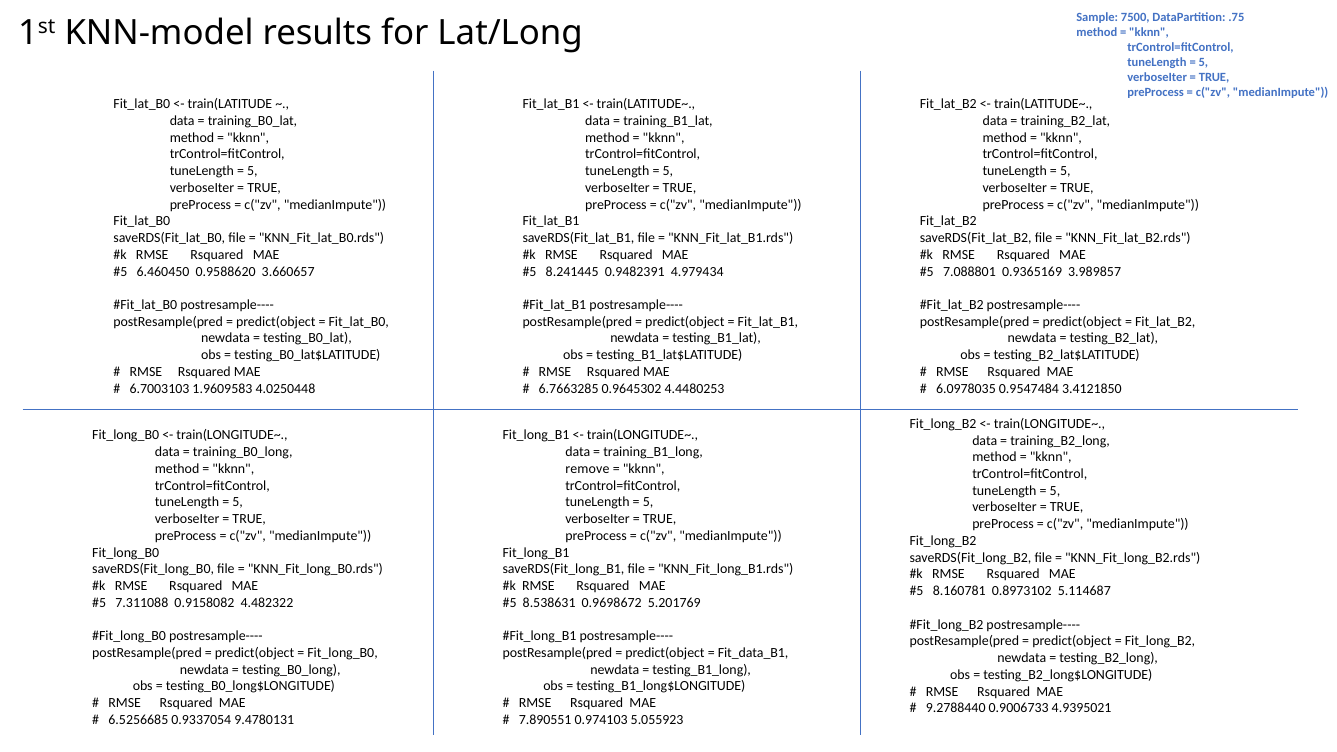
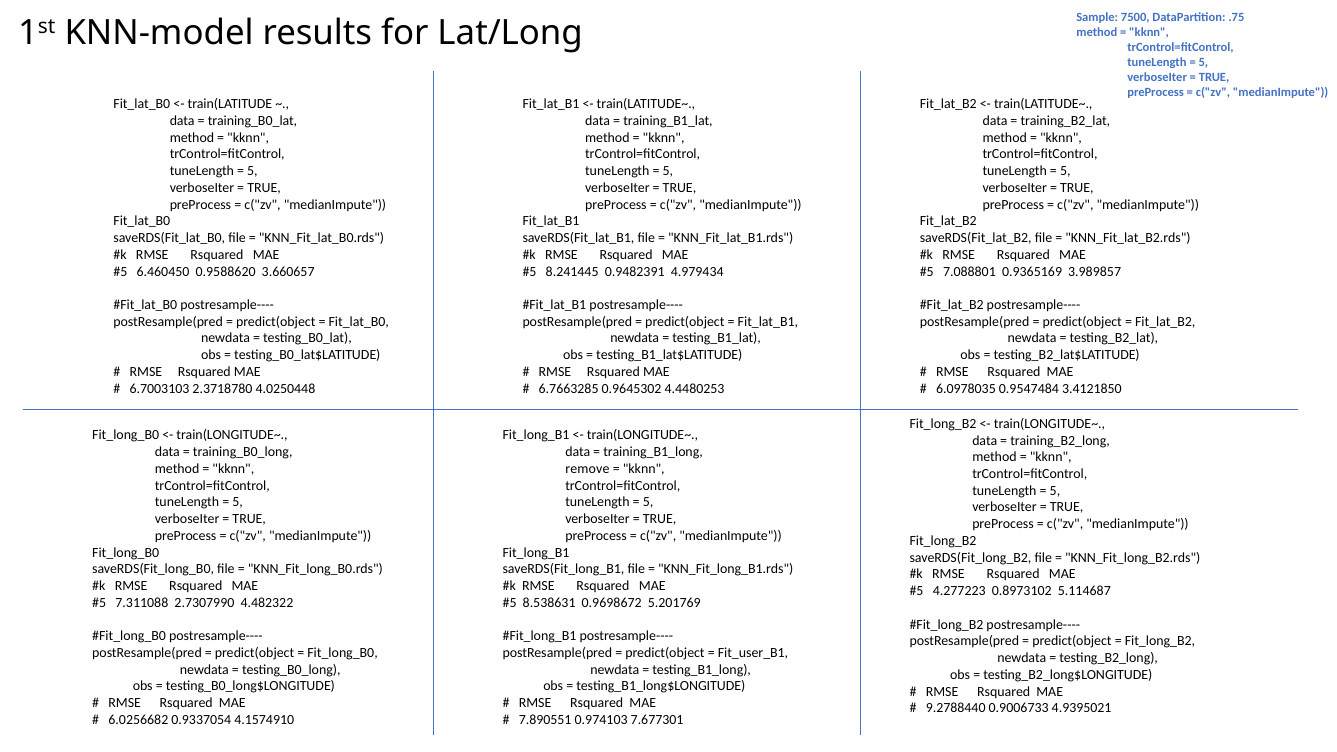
1.9609583: 1.9609583 -> 2.3718780 (222, 389)
8.160781: 8.160781 -> 4.277223 (959, 591)
0.9158082: 0.9158082 -> 2.7307990 (204, 603)
Fit_data_B1: Fit_data_B1 -> Fit_user_B1 (753, 653)
6.5256685: 6.5256685 -> 6.0256682 (138, 720)
9.4780131: 9.4780131 -> 4.1574910 (264, 720)
5.055923: 5.055923 -> 7.677301 (657, 720)
